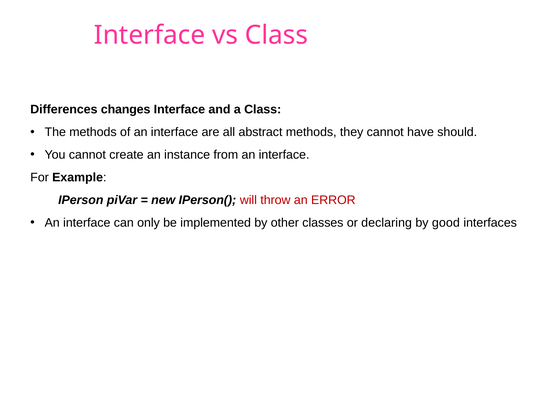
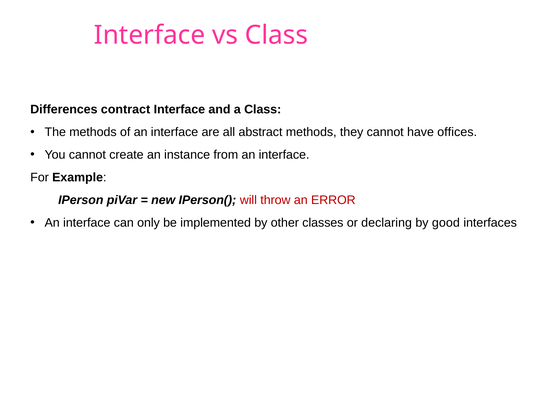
changes: changes -> contract (126, 109)
should: should -> offices (457, 132)
